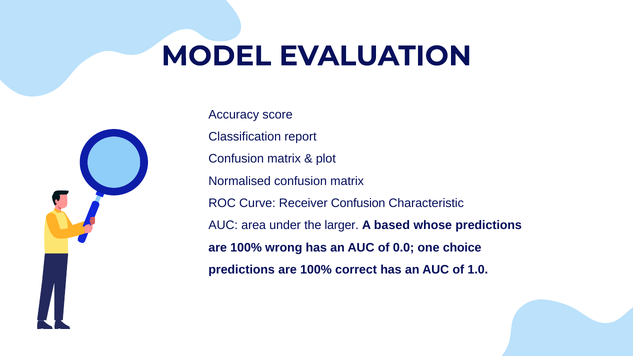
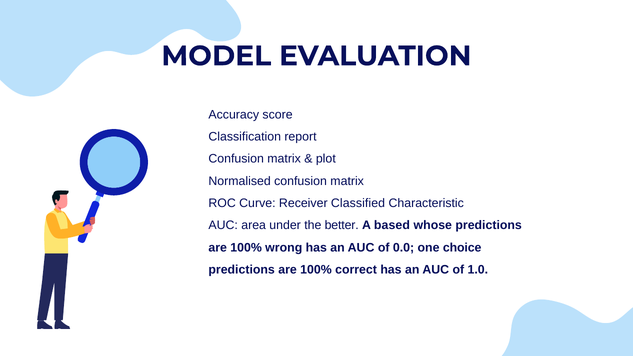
Receiver Confusion: Confusion -> Classified (358, 203)
larger: larger -> better (342, 225)
